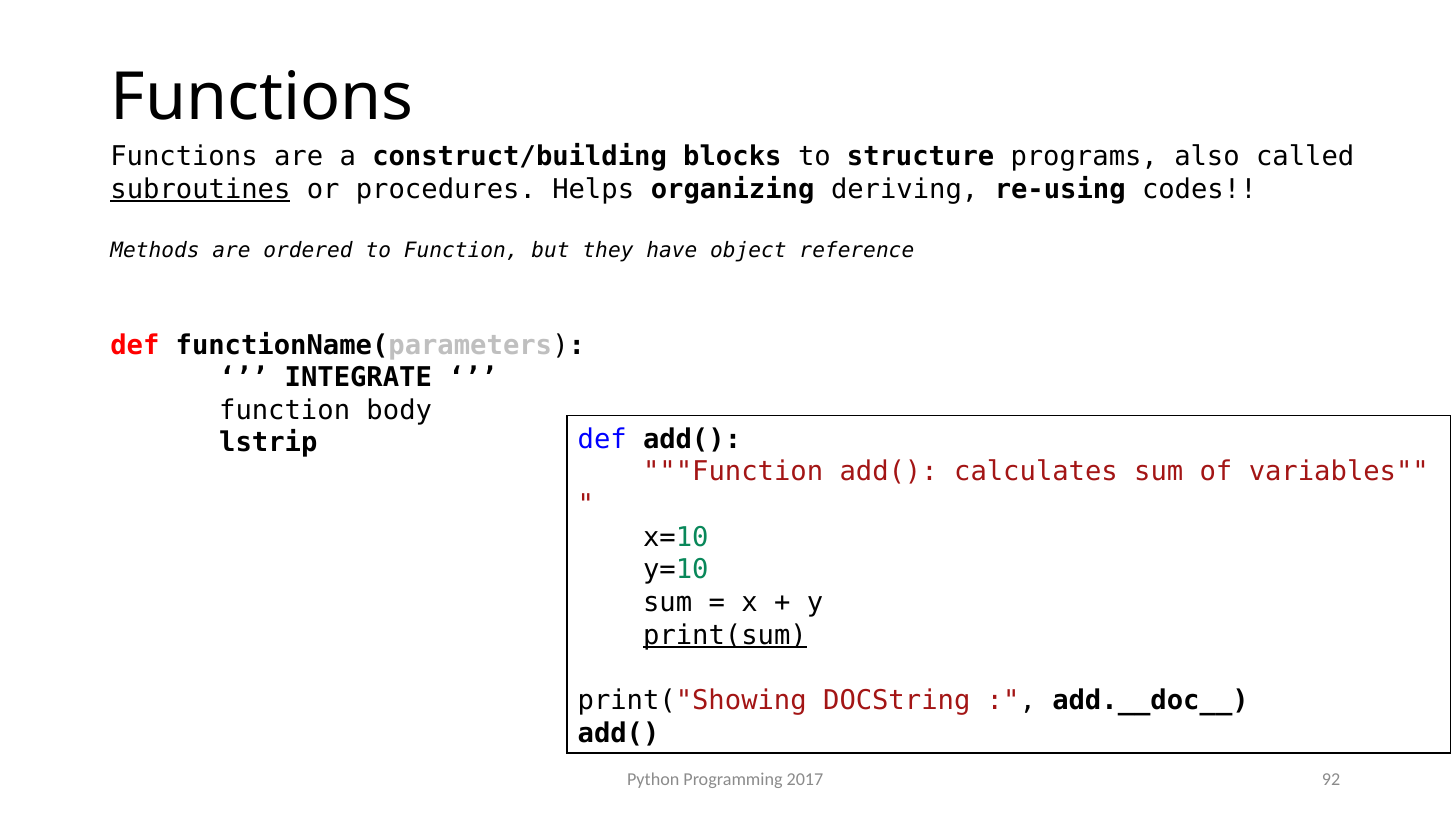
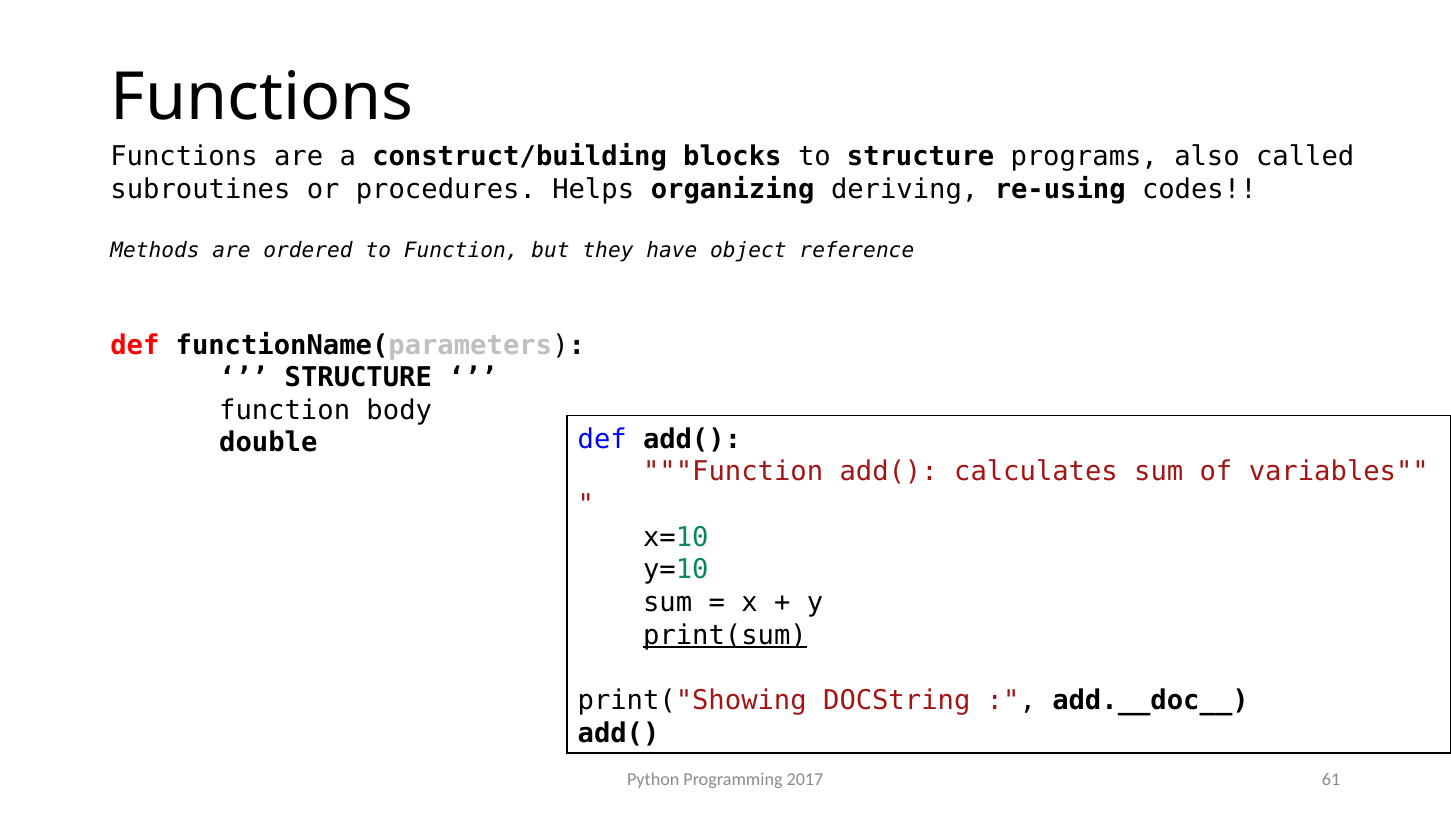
subroutines underline: present -> none (200, 189)
INTEGRATE: INTEGRATE -> STRUCTURE (358, 378)
lstrip: lstrip -> double (268, 443)
92: 92 -> 61 (1331, 779)
